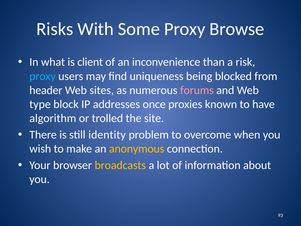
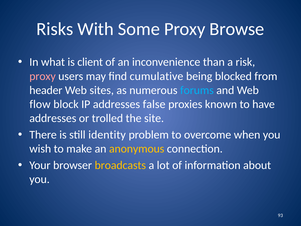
proxy colour: light blue -> pink (43, 76)
uniqueness: uniqueness -> cumulative (156, 76)
forums colour: pink -> light blue (197, 90)
type: type -> flow (40, 104)
once: once -> false (154, 104)
algorithm: algorithm -> addresses (53, 118)
